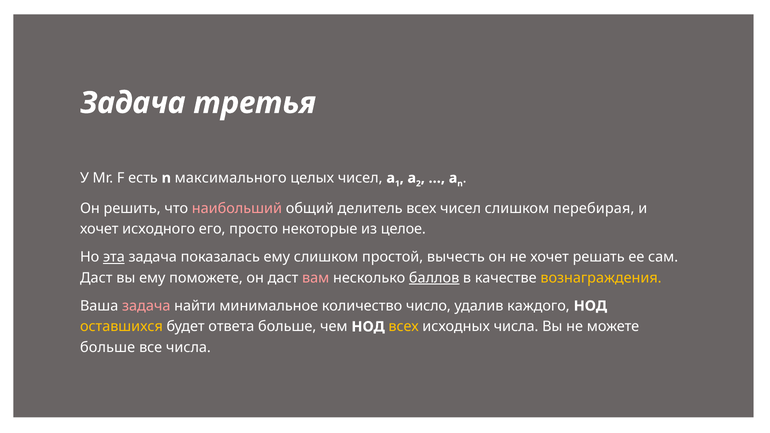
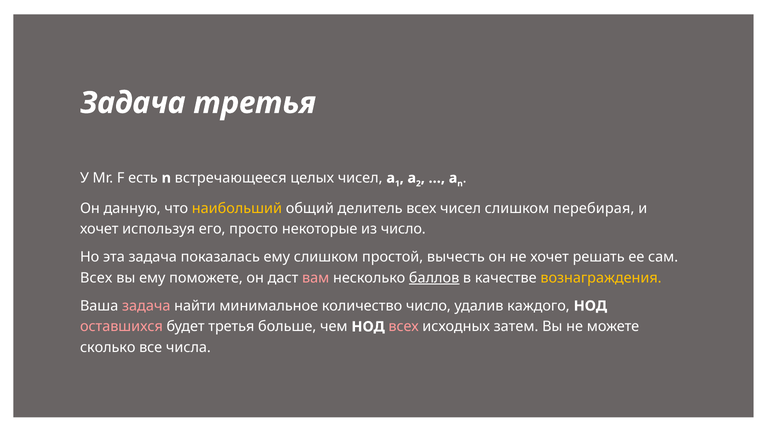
максимального: максимального -> встречающееся (231, 178)
решить: решить -> данную (132, 208)
наибольший colour: pink -> yellow (237, 208)
исходного: исходного -> используя (159, 229)
из целое: целое -> число (403, 229)
эта underline: present -> none (114, 257)
Даст: Даст -> Всех (96, 278)
оставшихся colour: yellow -> pink (121, 327)
будет ответа: ответа -> третья (231, 327)
всех colour: yellow -> pink (404, 327)
исходных числа: числа -> затем (516, 327)
больше: больше -> сколько (108, 348)
